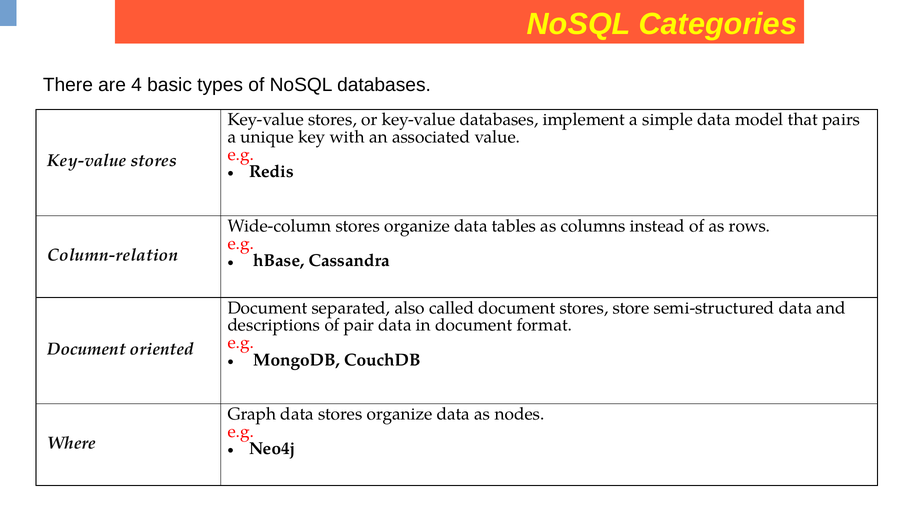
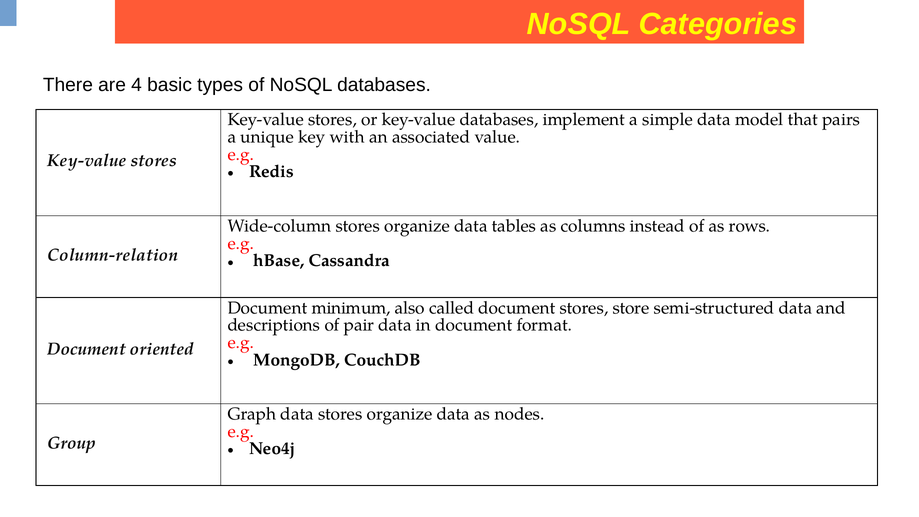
separated: separated -> minimum (351, 308)
Where: Where -> Group (72, 443)
